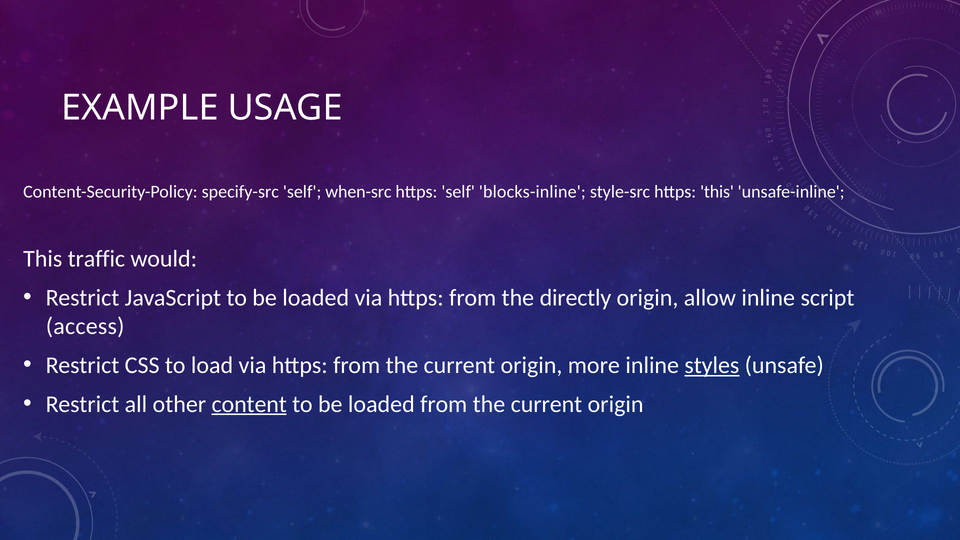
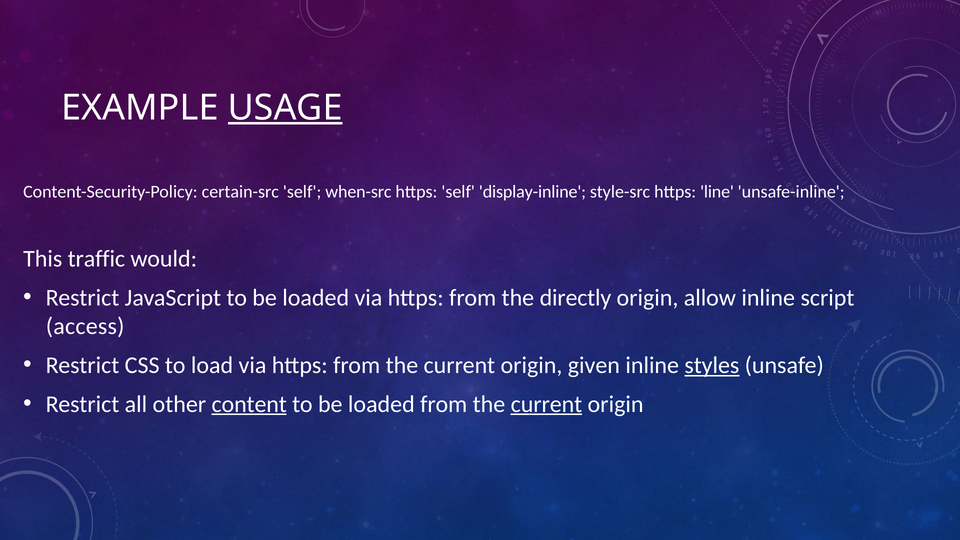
USAGE underline: none -> present (285, 108)
specify-src: specify-src -> certain-src (240, 192)
blocks-inline: blocks-inline -> display-inline (532, 192)
https this: this -> line (717, 192)
more: more -> given (594, 365)
current underline: none -> present (546, 404)
